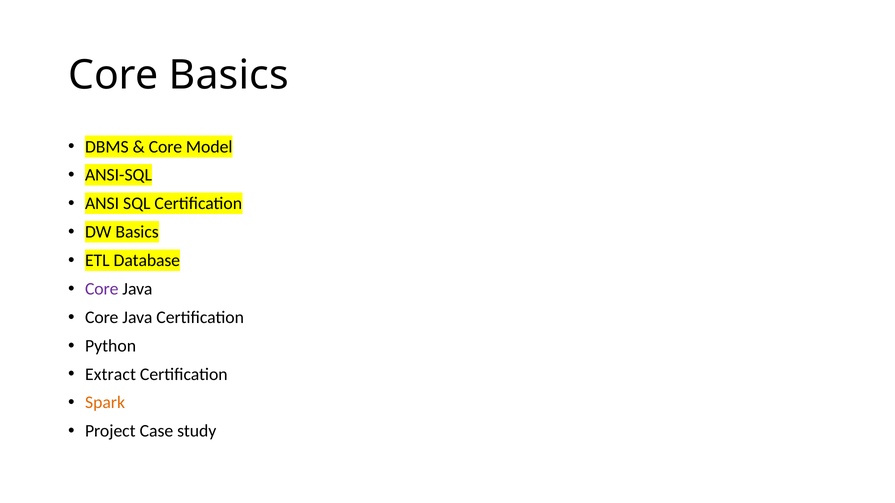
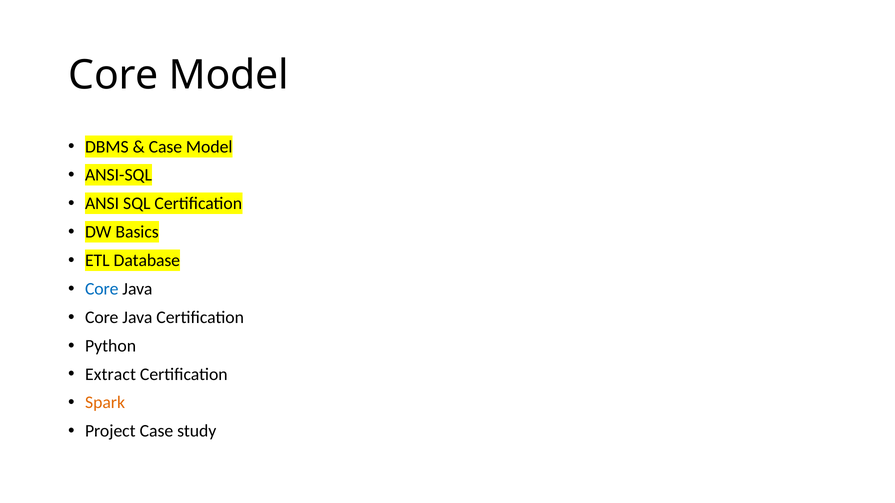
Core Basics: Basics -> Model (229, 75)
Core: Core -> Case (165, 147)
Core colour: purple -> blue (102, 289)
